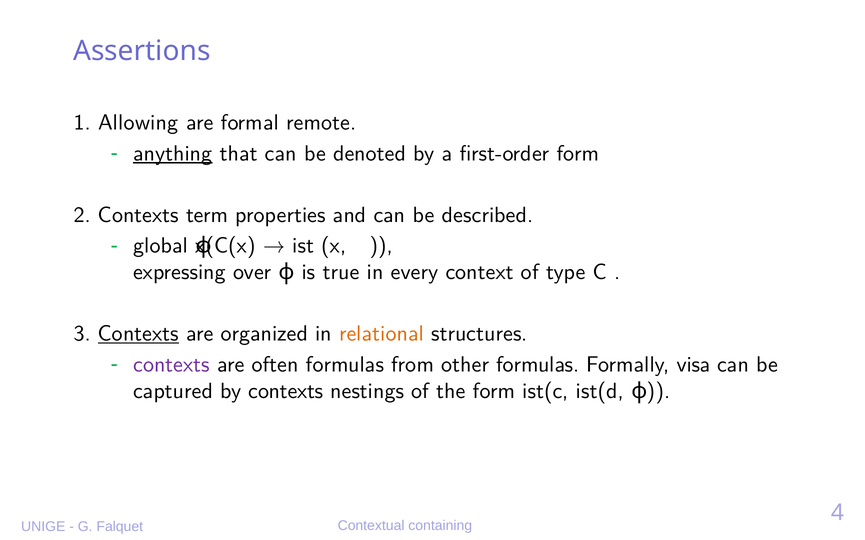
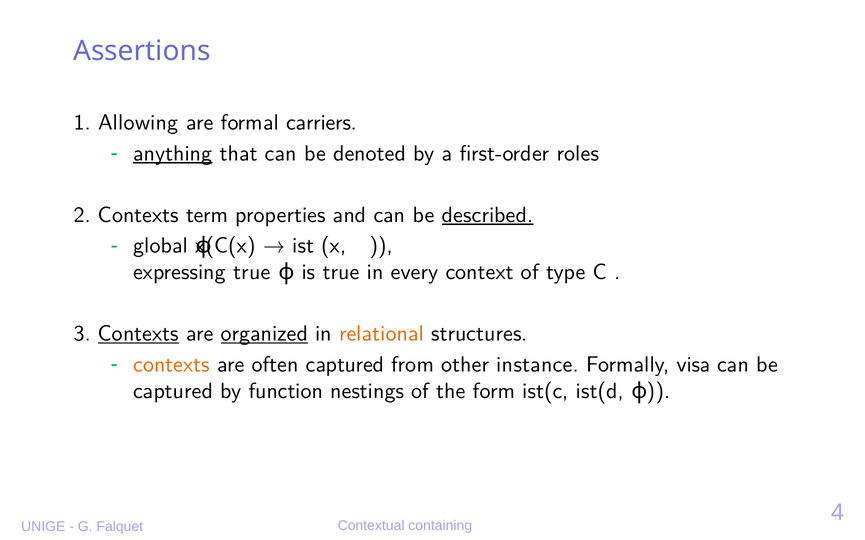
remote: remote -> carriers (322, 123)
first-order form: form -> roles (578, 153)
described underline: none -> present (488, 215)
expressing over: over -> true (252, 272)
organized underline: none -> present (264, 334)
contexts colour: purple -> orange (171, 365)
often formulas: formulas -> captured (345, 365)
other formulas: formulas -> instance (538, 365)
by contexts: contexts -> function (286, 391)
